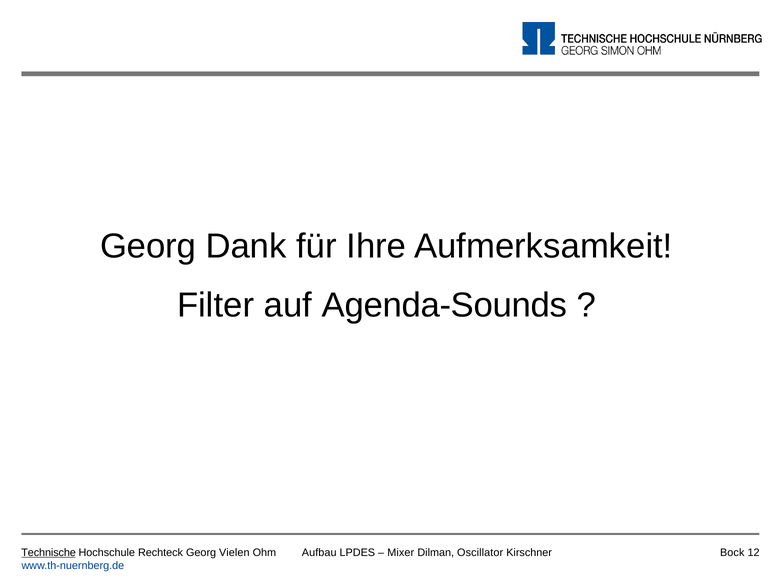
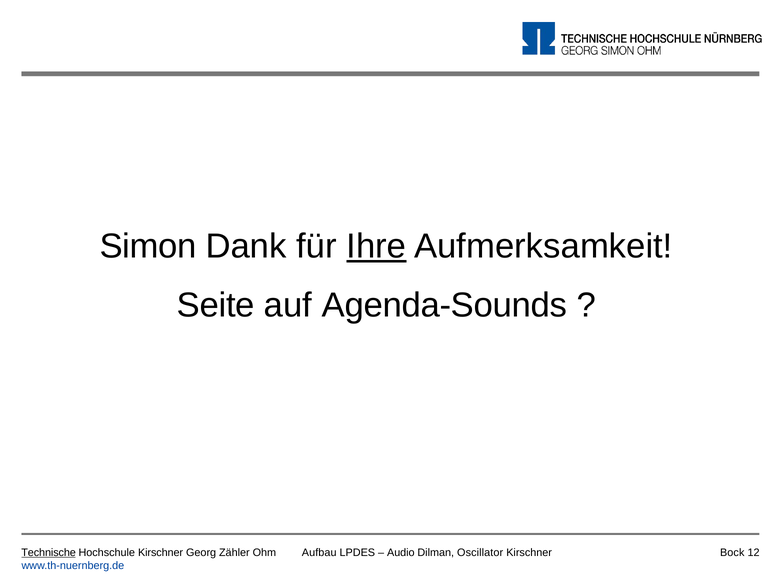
Georg: Georg -> Simon (148, 246)
Ihre underline: none -> present (376, 246)
Filter: Filter -> Seite (216, 305)
Hochschule Rechteck: Rechteck -> Kirschner (161, 552)
Vielen: Vielen -> Zähler (234, 552)
Mixer: Mixer -> Audio (401, 552)
